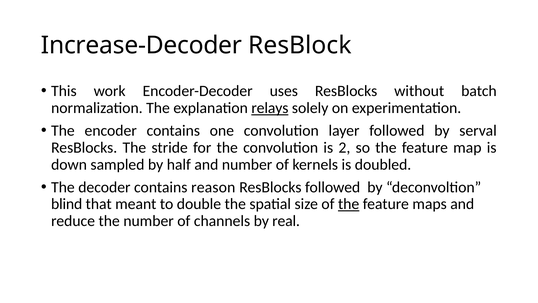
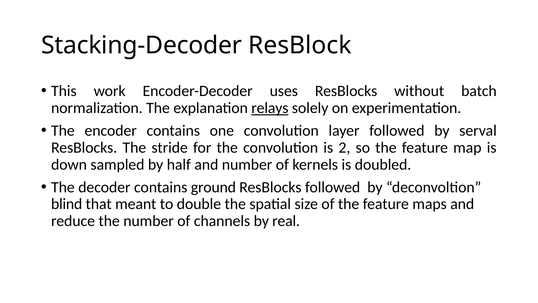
Increase-Decoder: Increase-Decoder -> Stacking-Decoder (142, 45)
reason: reason -> ground (213, 187)
the underline: present -> none (349, 204)
